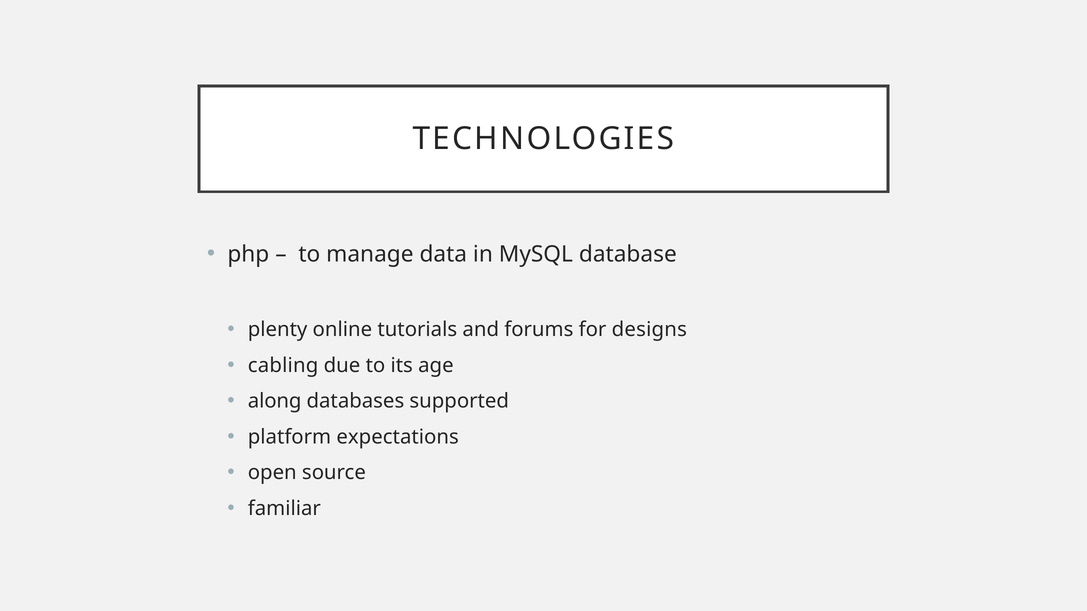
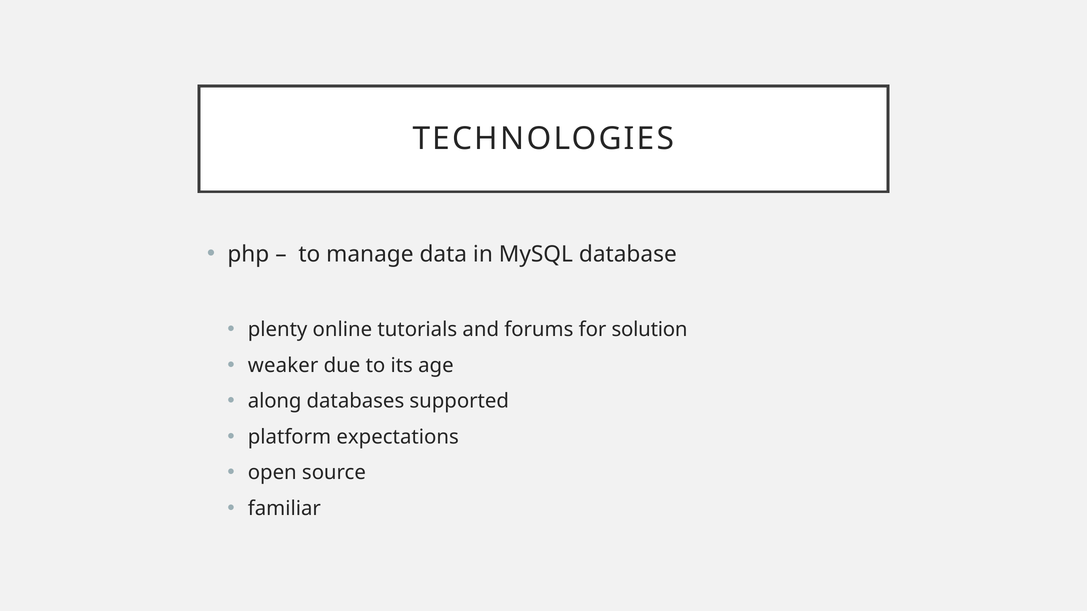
designs: designs -> solution (650, 330)
cabling: cabling -> weaker (283, 366)
